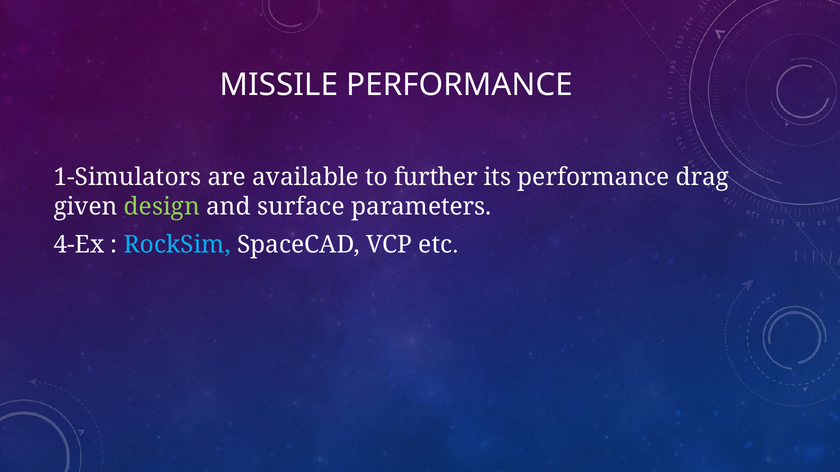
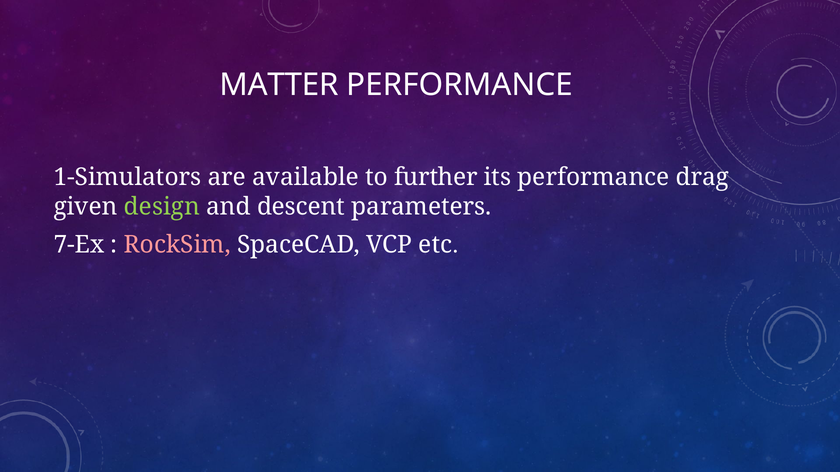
MISSILE: MISSILE -> MATTER (279, 85)
surface: surface -> descent (301, 207)
4-Ex: 4-Ex -> 7-Ex (79, 245)
RockSim colour: light blue -> pink (177, 245)
